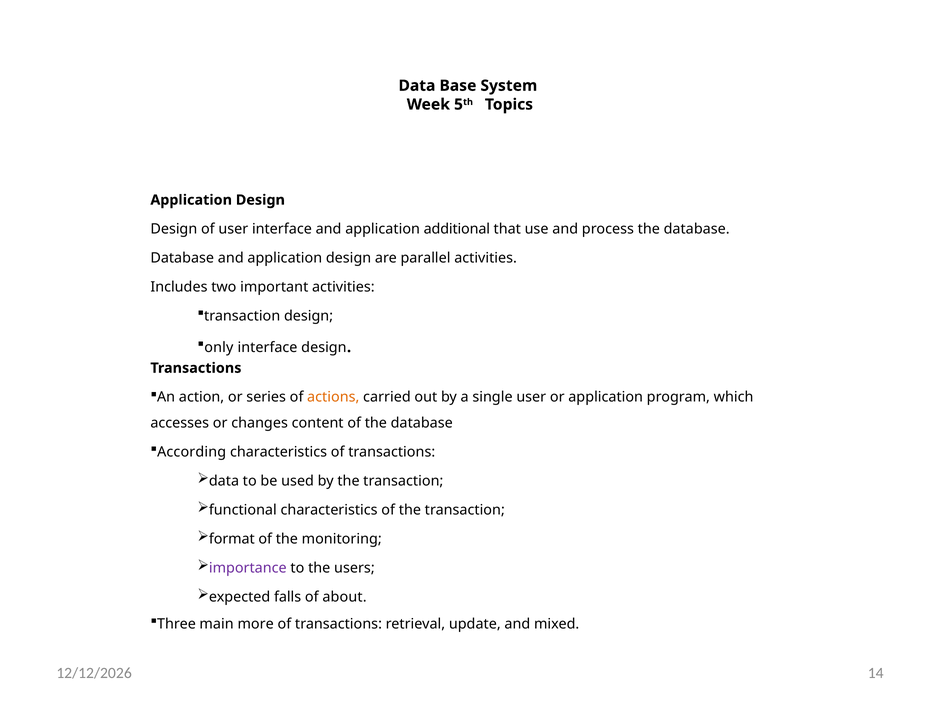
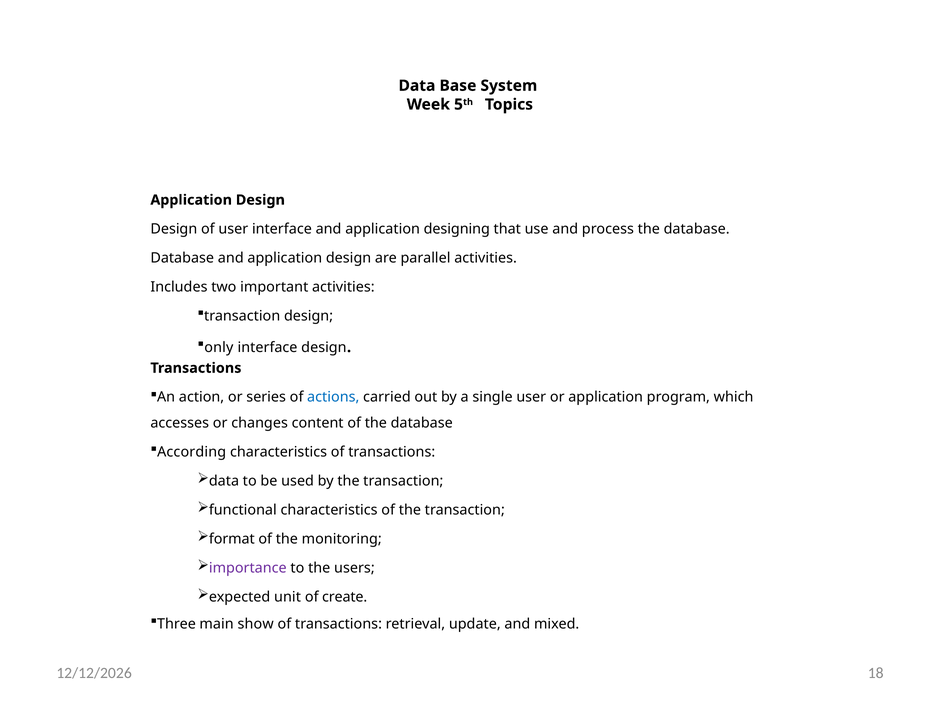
additional: additional -> designing (457, 229)
actions colour: orange -> blue (333, 397)
falls: falls -> unit (288, 597)
about: about -> create (345, 597)
more: more -> show (256, 624)
14: 14 -> 18 (876, 673)
